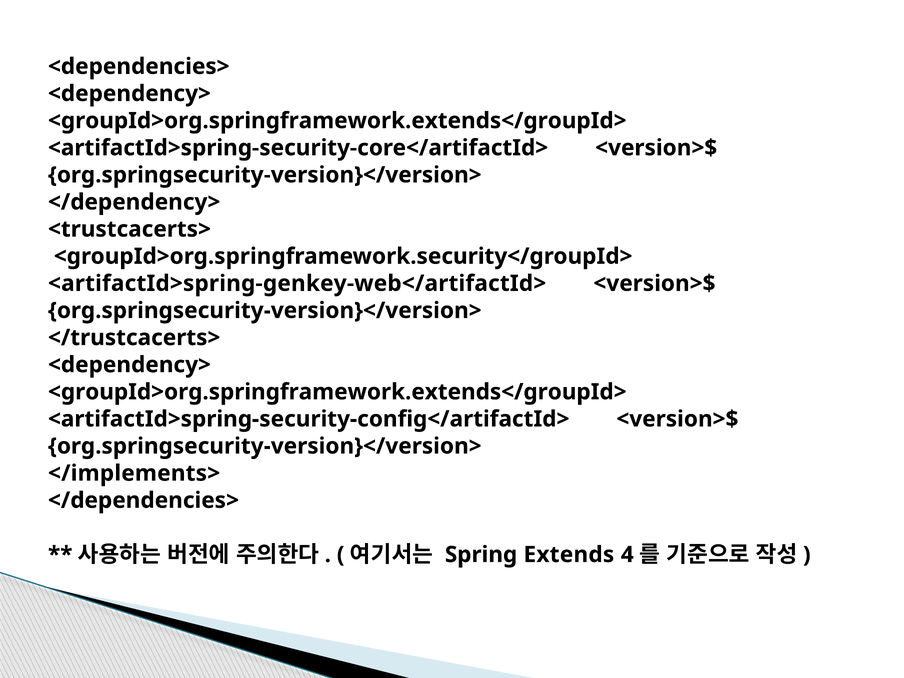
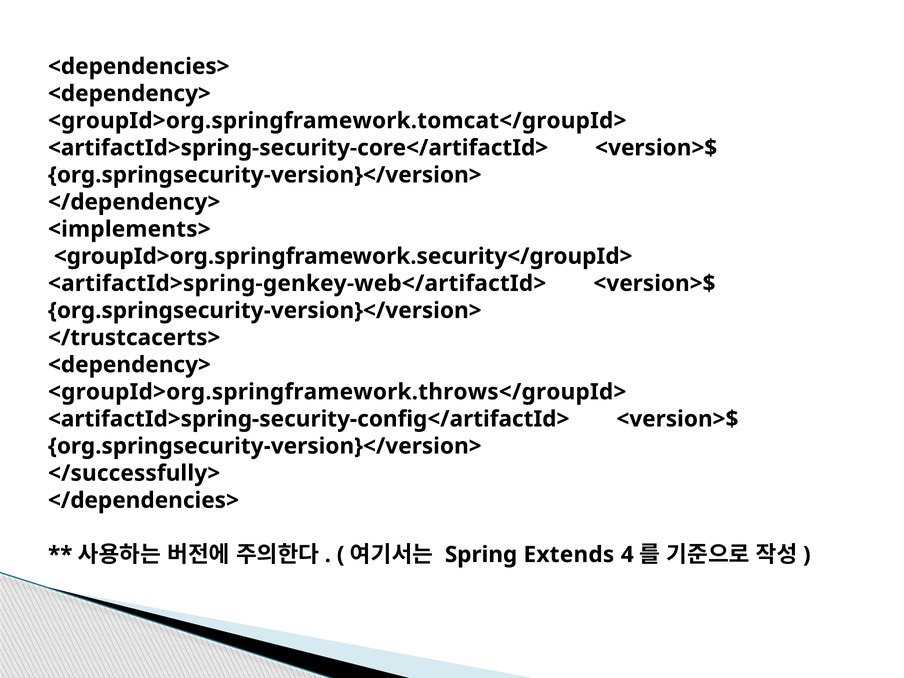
<groupId>org.springframework.extends</groupId>: <groupId>org.springframework.extends</groupId> -> <groupId>org.springframework.tomcat</groupId> (337, 121)
<trustcacerts>: <trustcacerts> -> <implements> (129, 229)
<groupId>org.springframework.extends</groupId>: <groupId>org.springframework.extends</groupId> -> <groupId>org.springframework.throws</groupId> (337, 392)
</implements>: </implements> -> </successfully> (134, 473)
